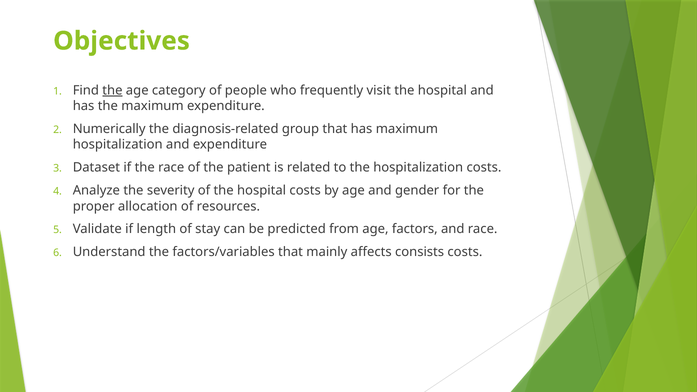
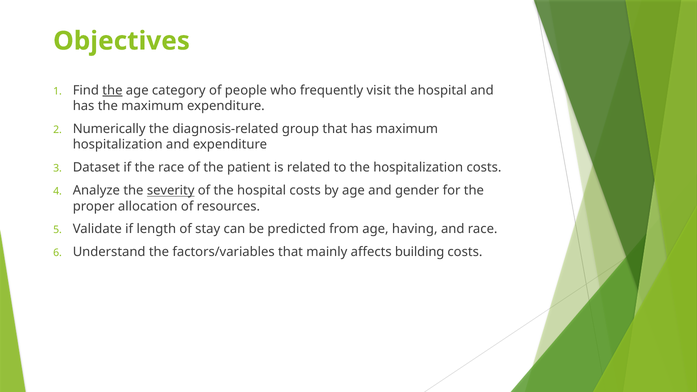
severity underline: none -> present (171, 191)
factors: factors -> having (415, 229)
consists: consists -> building (420, 252)
